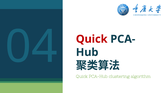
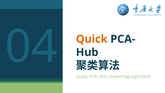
Quick colour: red -> orange (92, 39)
